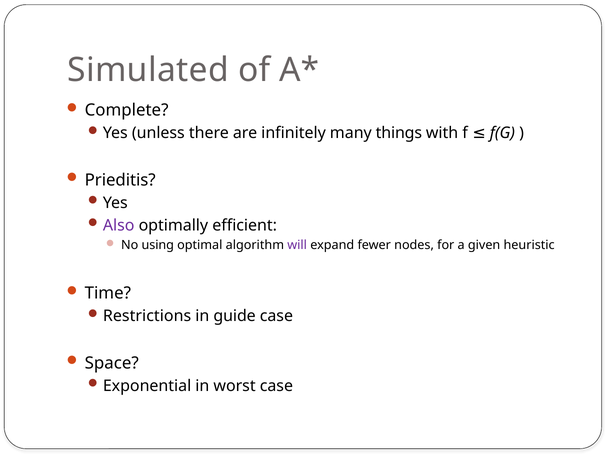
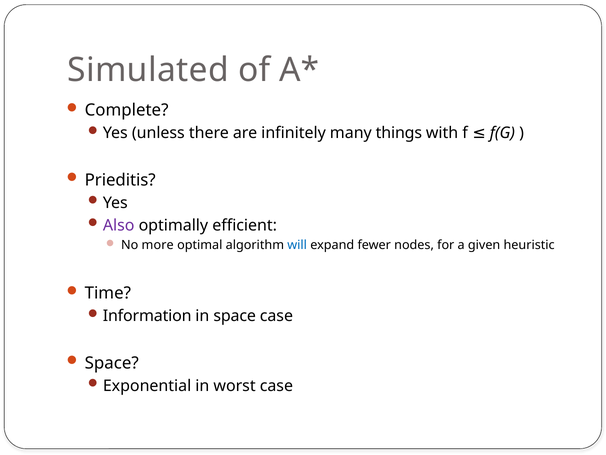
using: using -> more (158, 245)
will colour: purple -> blue (297, 245)
Restrictions: Restrictions -> Information (147, 316)
in guide: guide -> space (235, 316)
